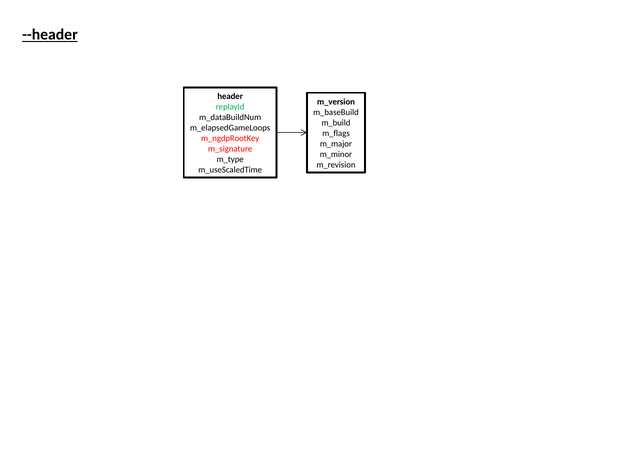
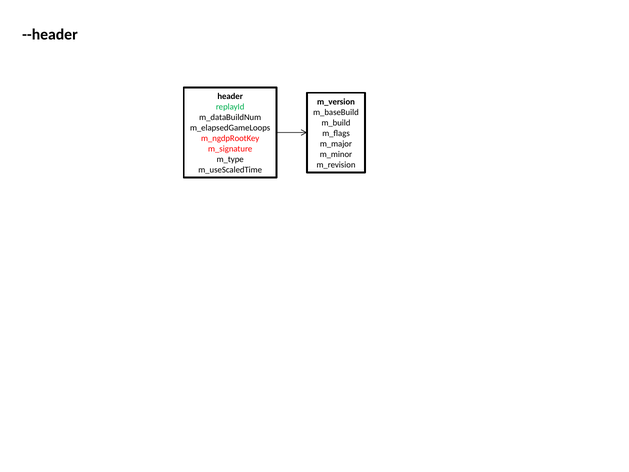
--header underline: present -> none (50, 35)
